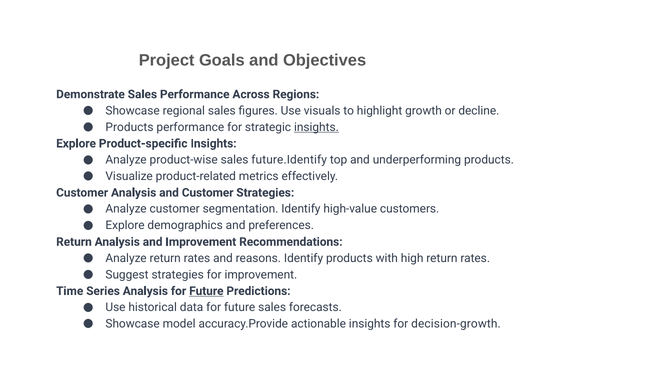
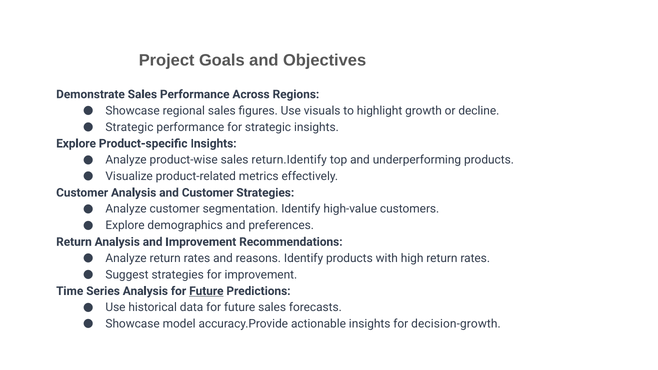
Products: Products -> Strategic (129, 127)
insights underline: present -> none (316, 127)
future.Identify: future.Identify -> return.Identify (289, 160)
